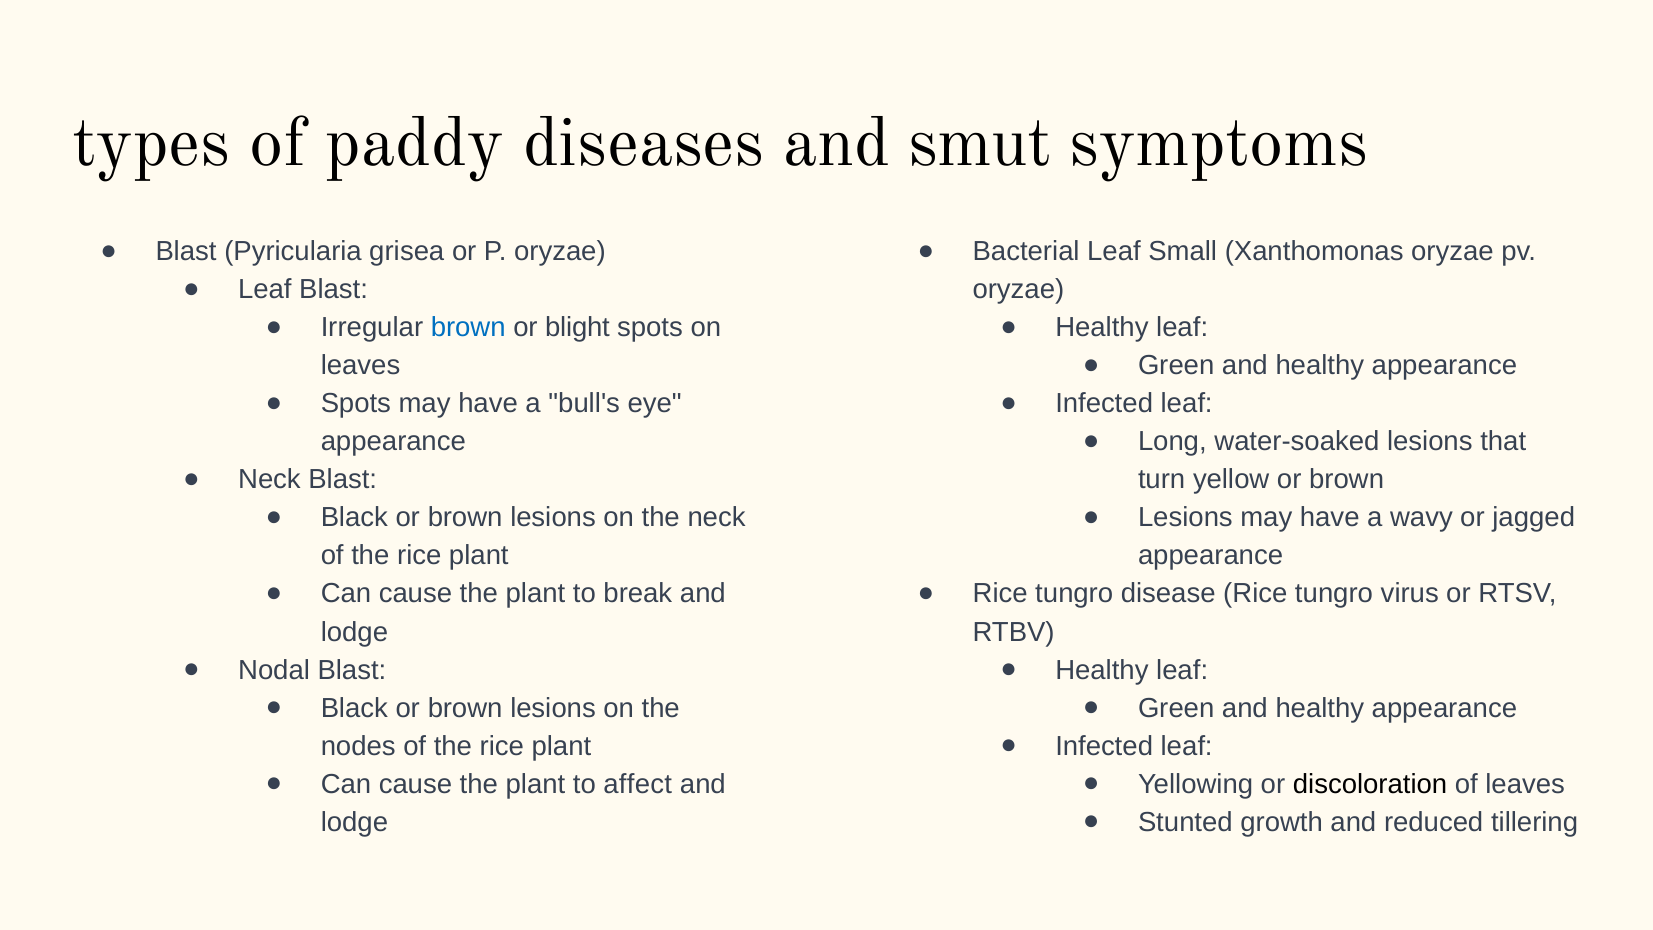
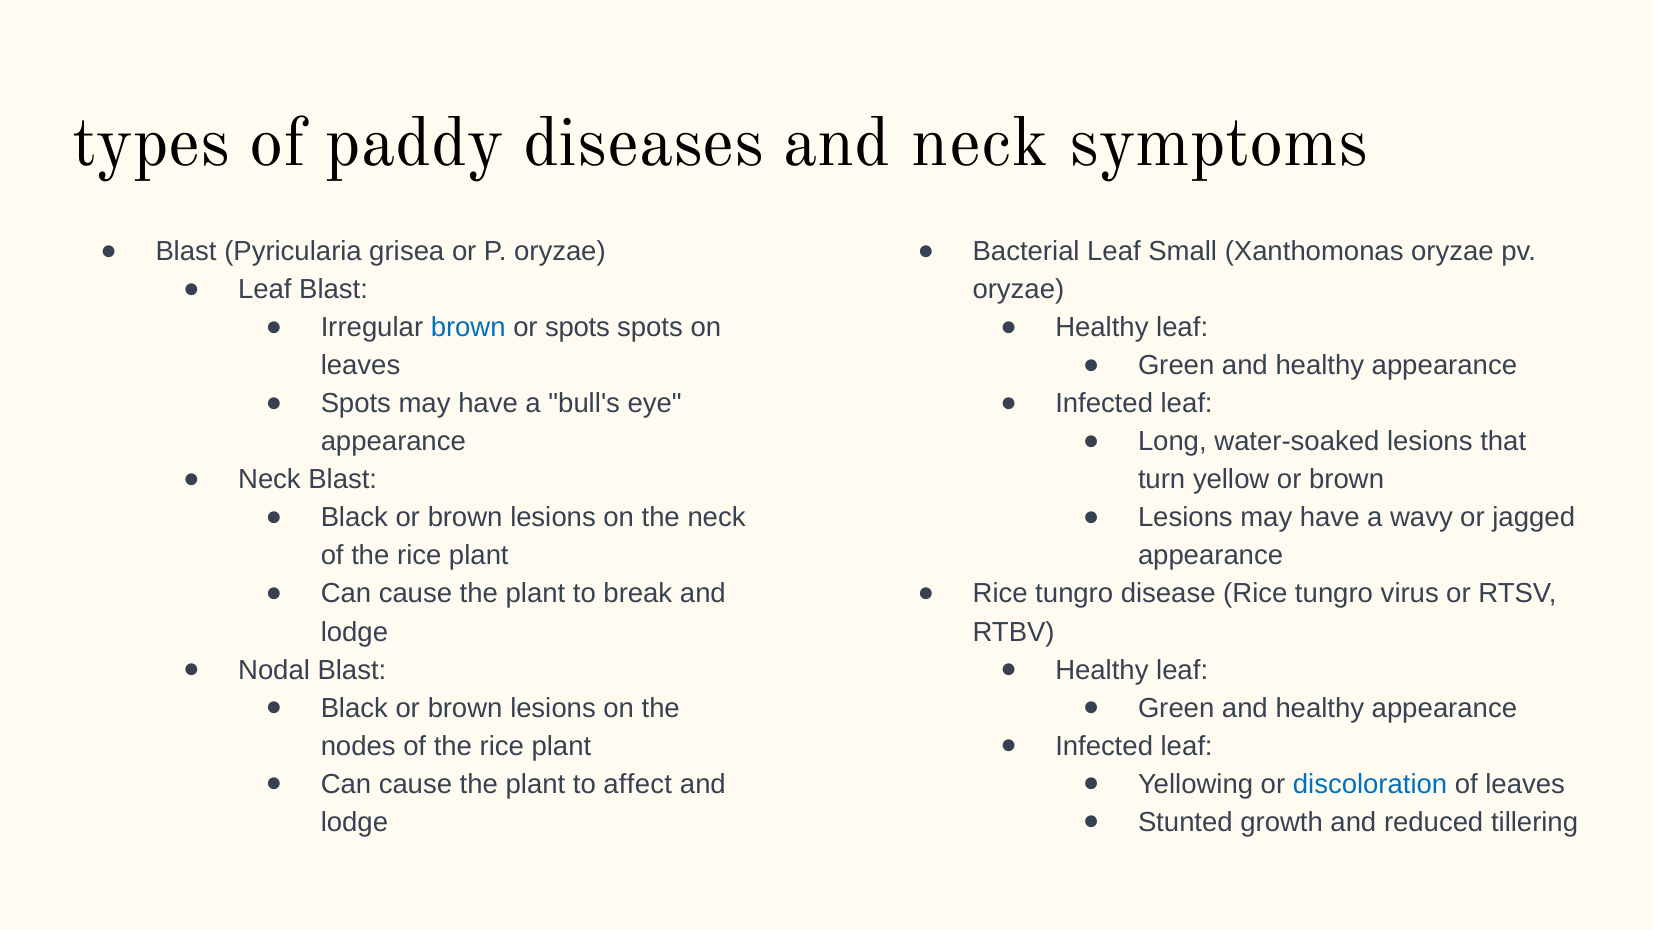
and smut: smut -> neck (980, 143)
or blight: blight -> spots (577, 328)
discoloration colour: black -> blue (1370, 784)
